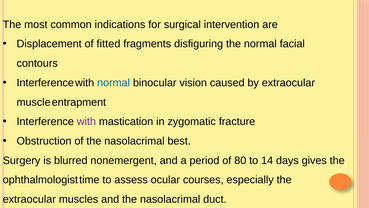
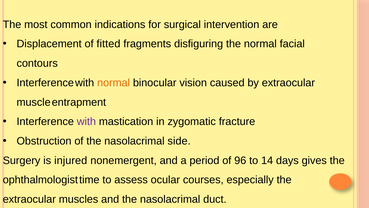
normal colour: blue -> orange (114, 83)
best: best -> side (179, 141)
blurred: blurred -> injured (71, 160)
80: 80 -> 96 (240, 160)
